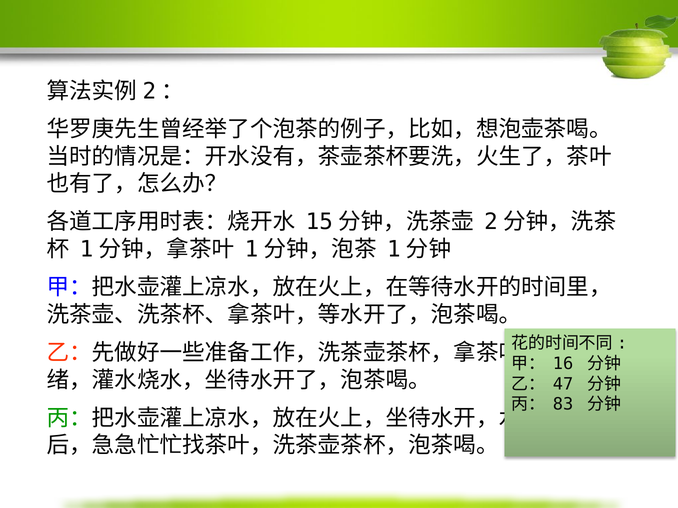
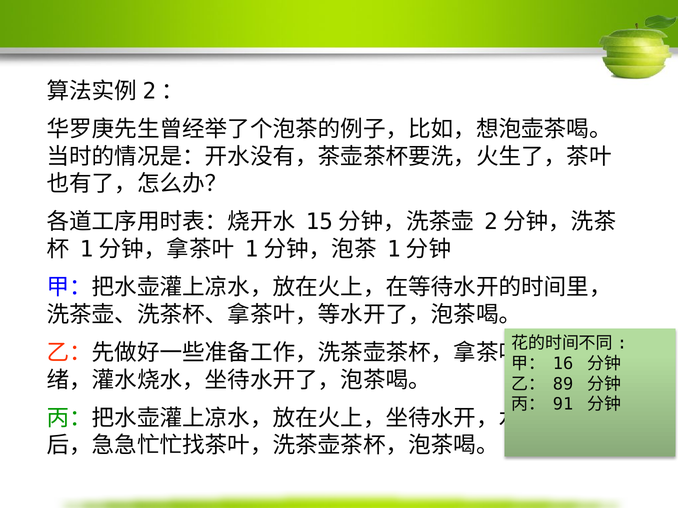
47: 47 -> 89 (563, 384)
83: 83 -> 91 (563, 405)
